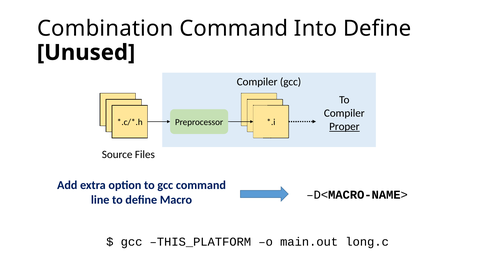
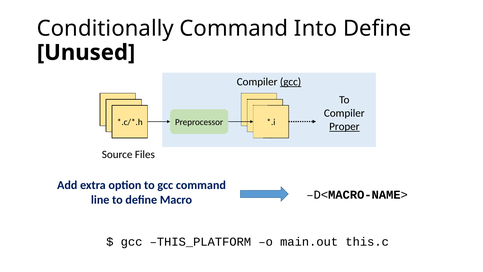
Combination: Combination -> Conditionally (105, 29)
gcc underline: none -> present (291, 82)
long.c: long.c -> this.c (367, 241)
